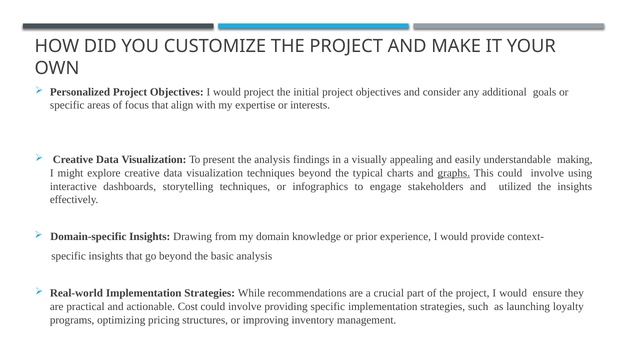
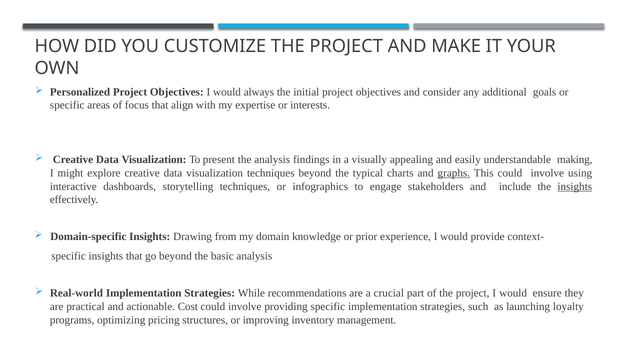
would project: project -> always (259, 92)
utilized: utilized -> include (515, 187)
insights underline: none -> present (575, 187)
